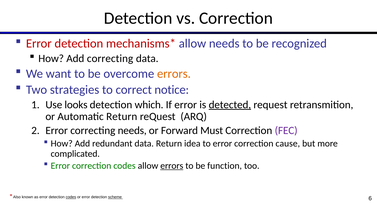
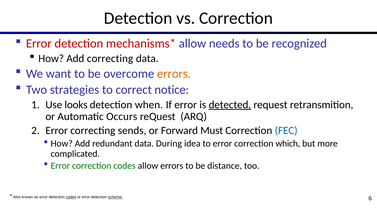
which: which -> when (149, 105)
Automatic Return: Return -> Occurs (122, 117)
correcting needs: needs -> sends (132, 131)
FEC colour: purple -> blue (286, 131)
data Return: Return -> During (169, 144)
cause: cause -> which (288, 144)
errors underline: present -> none (172, 166)
function: function -> distance (225, 166)
